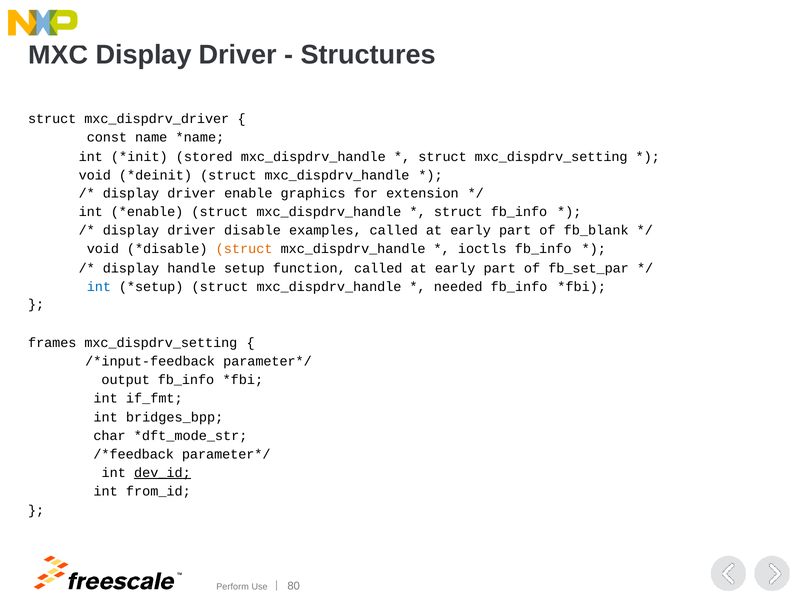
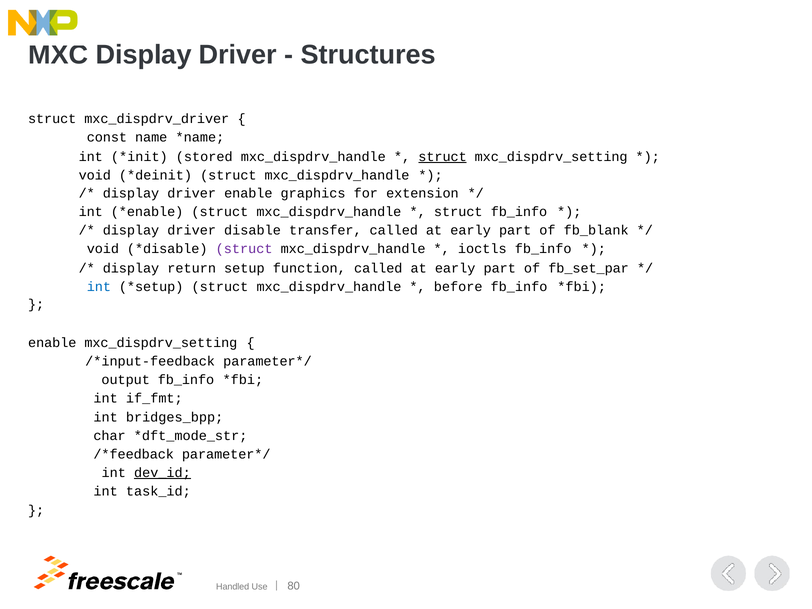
struct underline: none -> present (443, 157)
examples: examples -> transfer (325, 230)
struct colour: orange -> purple (244, 249)
handle: handle -> return (192, 268)
needed: needed -> before (458, 287)
frames: frames -> enable (52, 343)
from_id: from_id -> task_id (158, 491)
Perform: Perform -> Handled (233, 587)
